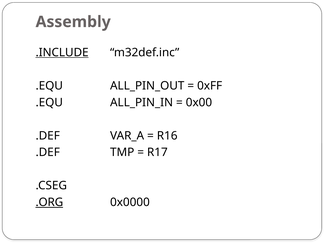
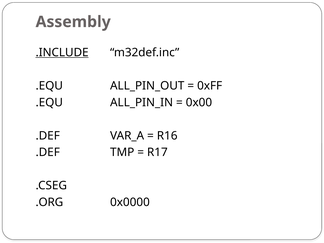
.ORG underline: present -> none (49, 202)
